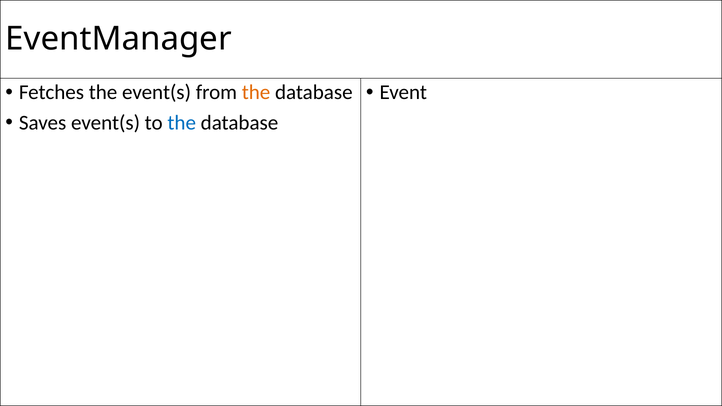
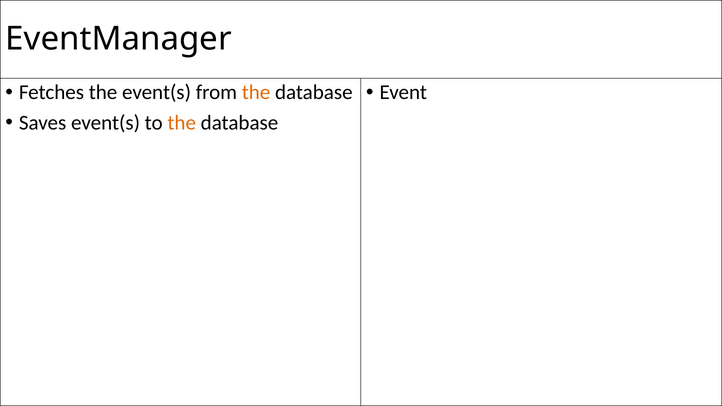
the colour: blue -> orange (182, 123)
